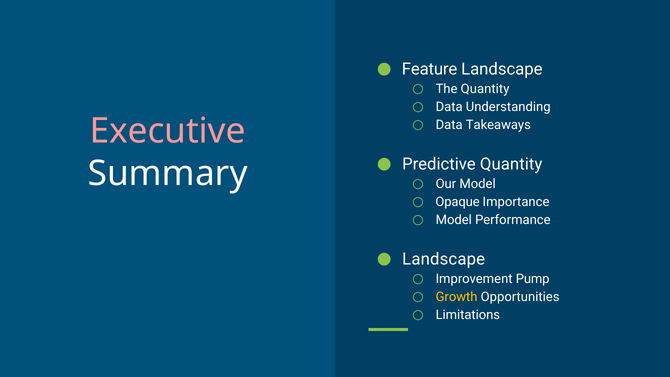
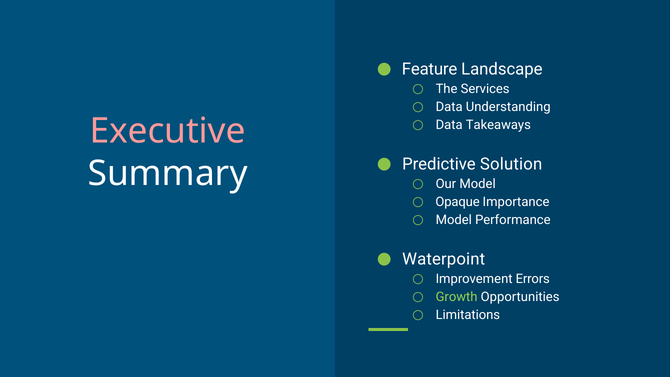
The Quantity: Quantity -> Services (485, 89)
Predictive Quantity: Quantity -> Solution (511, 164)
Landscape: Landscape -> Waterpoint (444, 259)
Pump: Pump -> Errors (533, 279)
Growth colour: yellow -> light green (457, 297)
